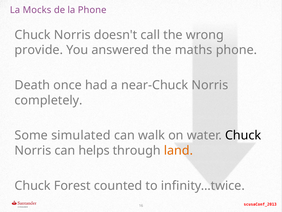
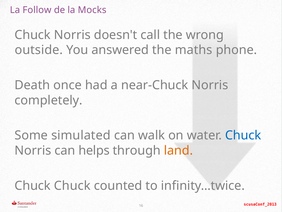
Mocks: Mocks -> Follow (37, 10)
la Phone: Phone -> Mocks (92, 10)
provide: provide -> outside (39, 50)
Chuck colour: black -> blue (243, 135)
Chuck Forest: Forest -> Chuck (72, 185)
